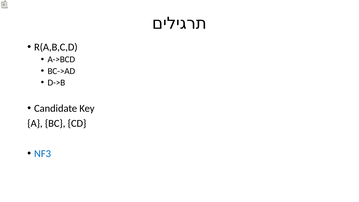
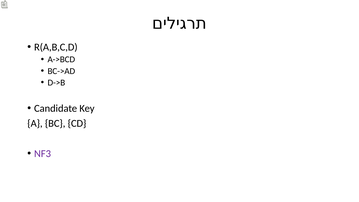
NF3 colour: blue -> purple (43, 154)
